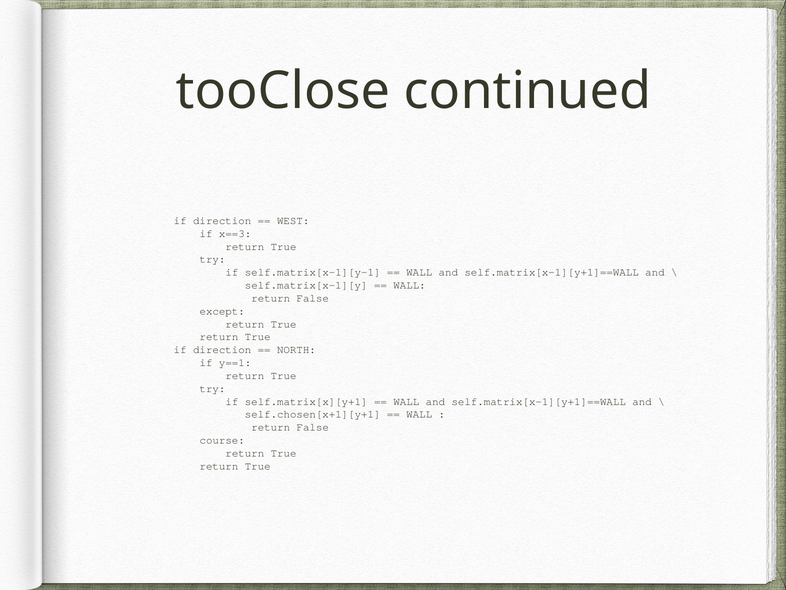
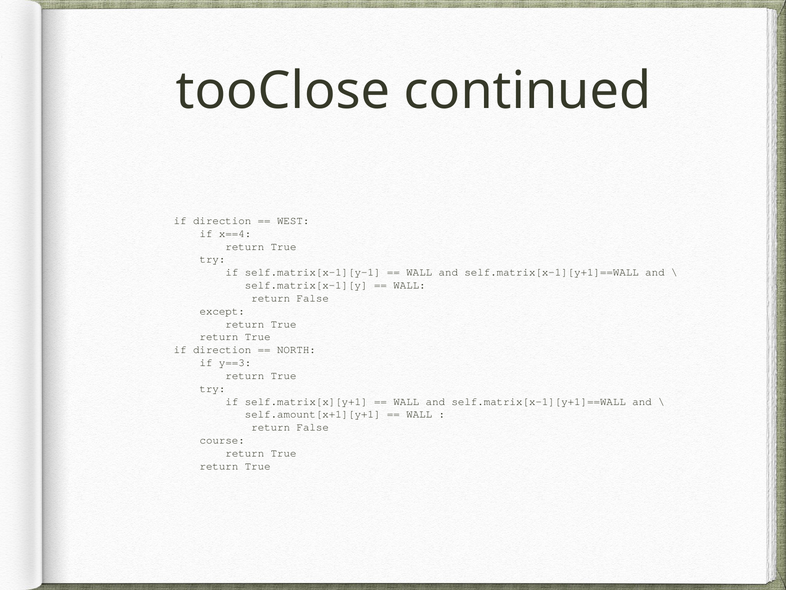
x==3: x==3 -> x==4 (235, 233)
y==1: y==1 -> y==3 (235, 362)
self.chosen[x+1][y+1: self.chosen[x+1][y+1 -> self.amount[x+1][y+1 (313, 414)
